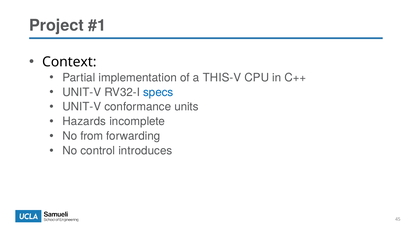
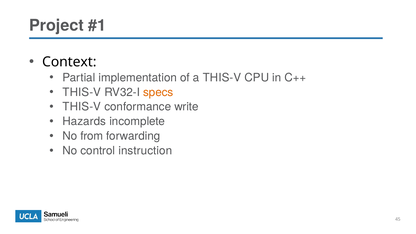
UNIT-V: UNIT-V -> THIS-V (82, 92)
specs colour: blue -> orange (158, 92)
UNIT-V: UNIT-V -> THIS-V (82, 107)
units: units -> write (186, 107)
introduces: introduces -> instruction (145, 151)
